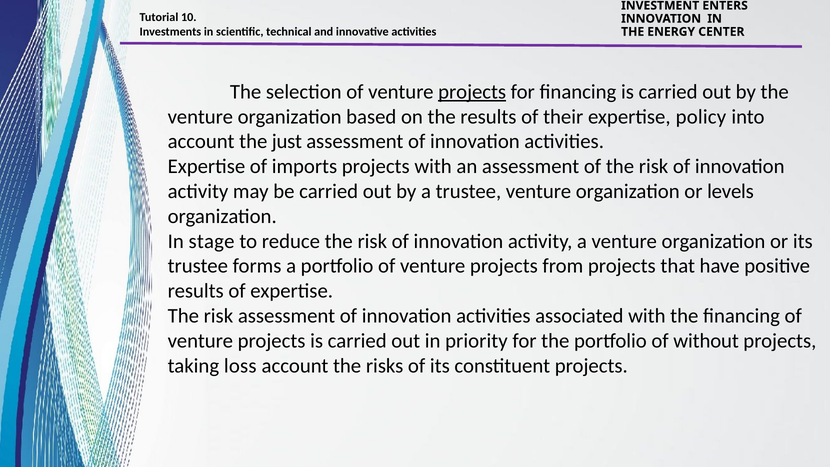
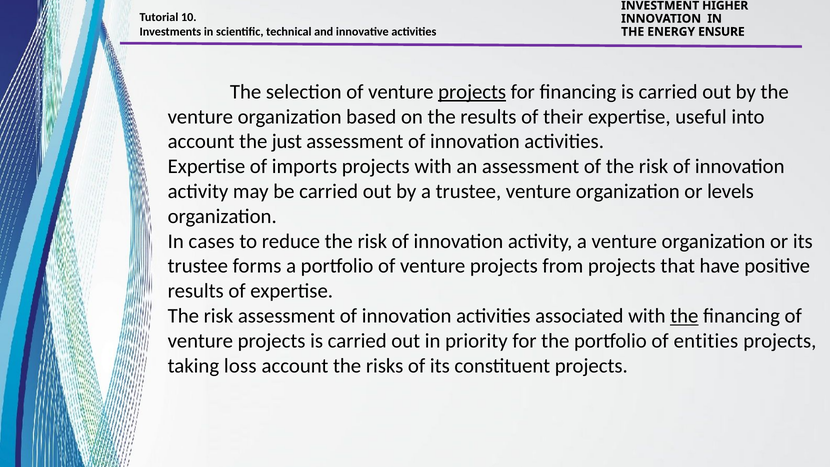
ENTERS: ENTERS -> HIGHER (725, 6)
CENTER: CENTER -> ENSURE (721, 32)
policy: policy -> useful (701, 117)
stage: stage -> cases (212, 241)
the underline: none -> present (684, 316)
without: without -> entities (706, 341)
